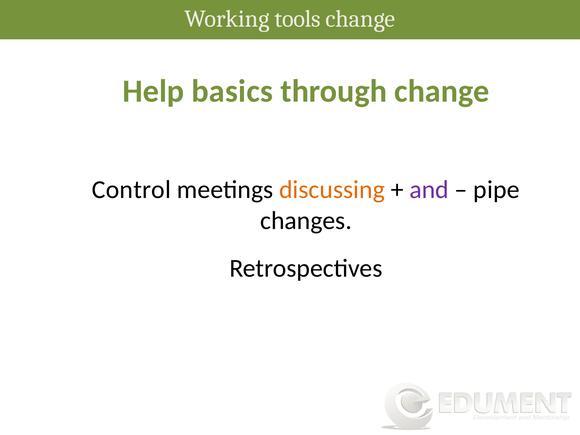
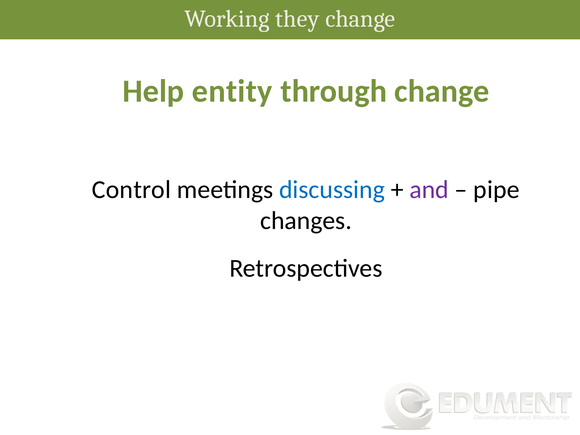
tools: tools -> they (297, 19)
basics: basics -> entity (232, 91)
discussing colour: orange -> blue (332, 190)
